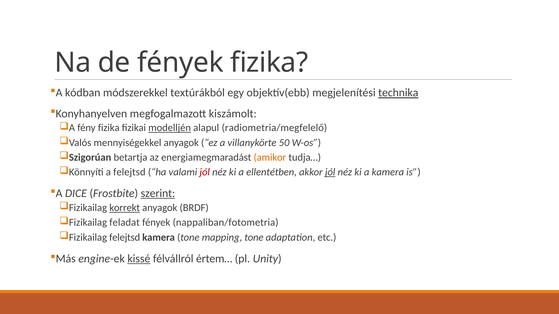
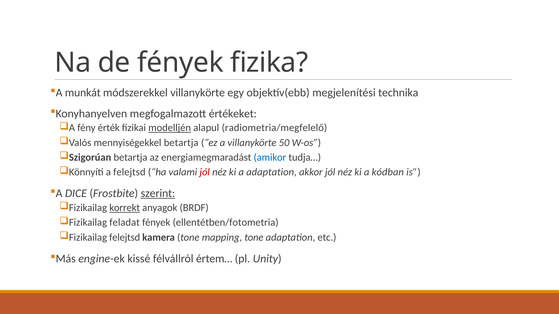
kódban: kódban -> munkát (83, 93)
módszerekkel textúrákból: textúrákból -> villanykörte (198, 93)
technika underline: present -> none (398, 93)
kiszámolt: kiszámolt -> értékeket (233, 114)
fény fizika: fizika -> érték (109, 128)
mennyiségekkel anyagok: anyagok -> betartja (181, 143)
amikor colour: orange -> blue (270, 158)
a ellentétben: ellentétben -> adaptation (271, 172)
jól underline: present -> none (330, 172)
a kamera: kamera -> kódban (388, 172)
nappaliban/fotometria: nappaliban/fotometria -> ellentétben/fotometria (226, 223)
kissé underline: present -> none (139, 259)
